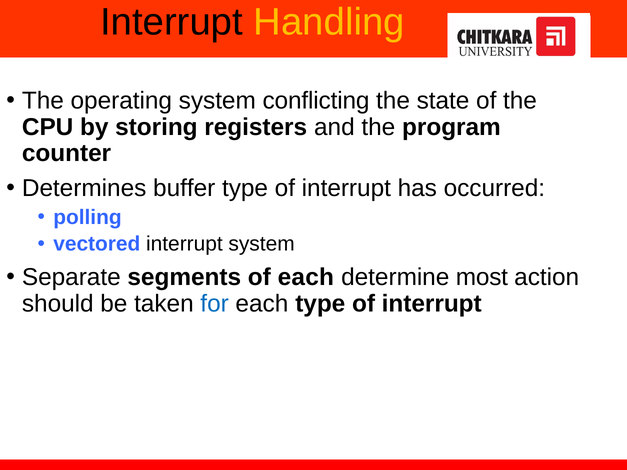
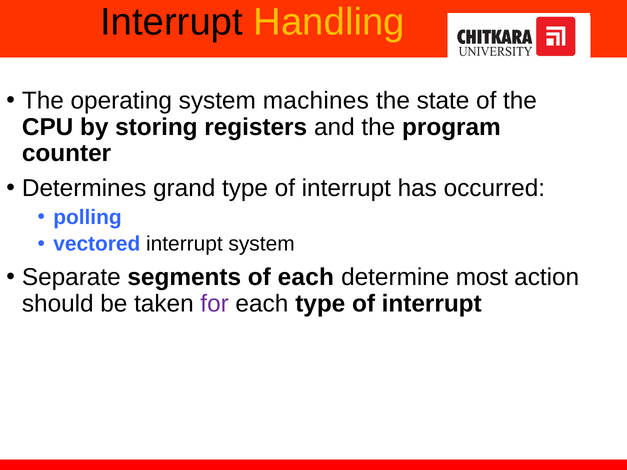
conflicting: conflicting -> machines (316, 101)
buffer: buffer -> grand (184, 188)
for colour: blue -> purple (215, 304)
